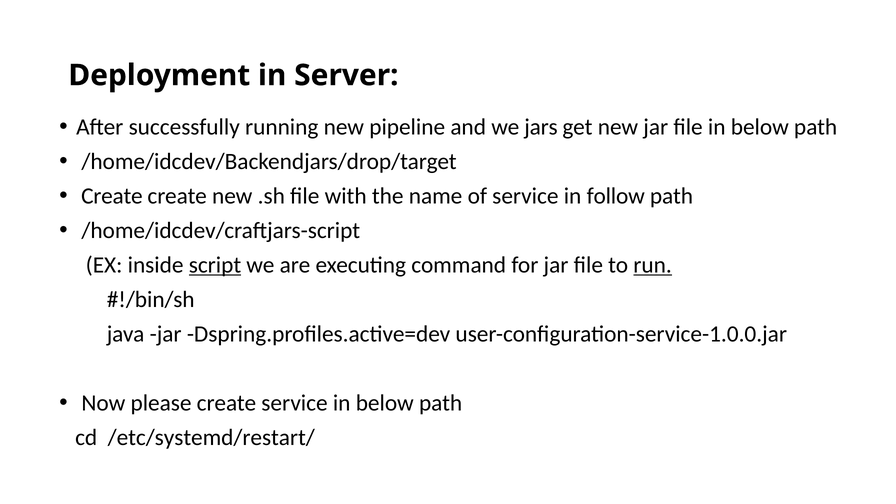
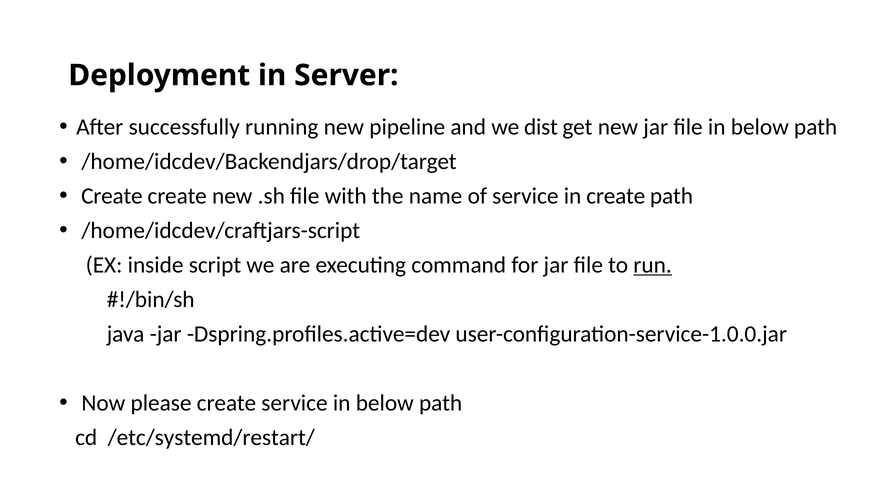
jars: jars -> dist (541, 127)
in follow: follow -> create (616, 196)
script underline: present -> none (215, 265)
